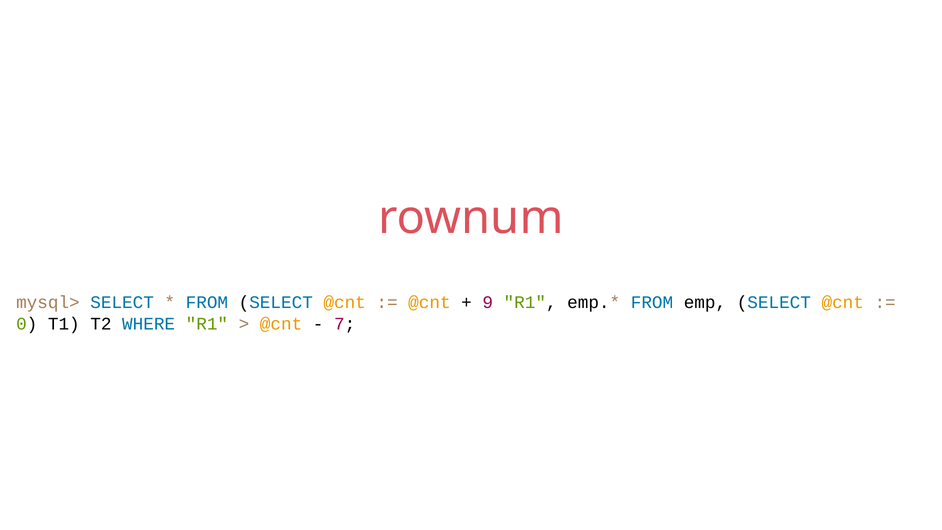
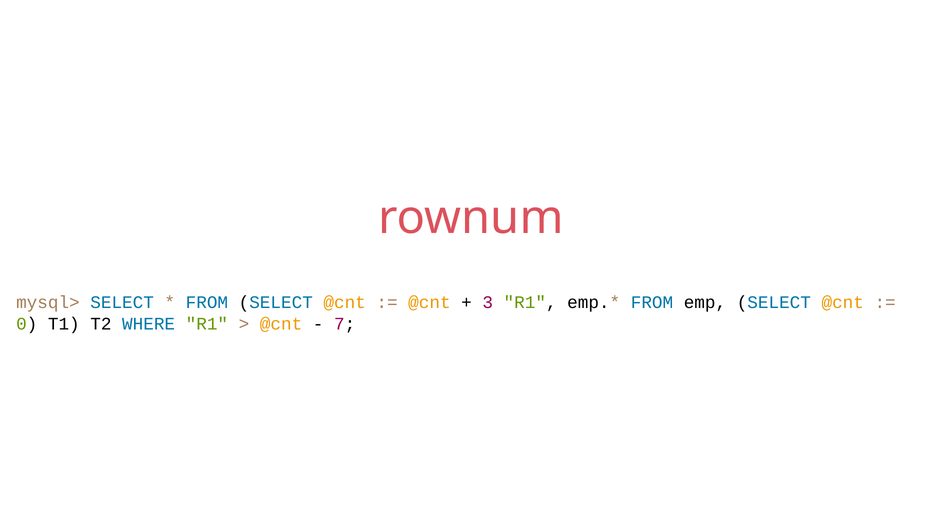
9: 9 -> 3 (488, 302)
